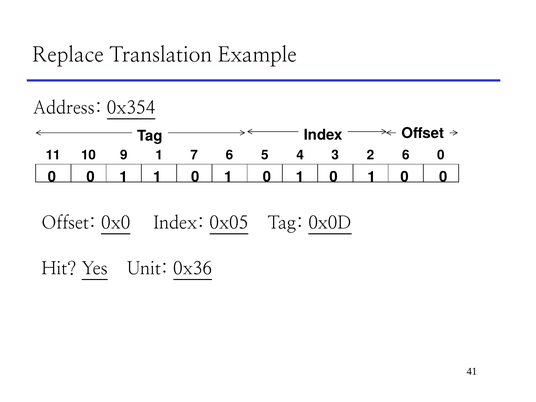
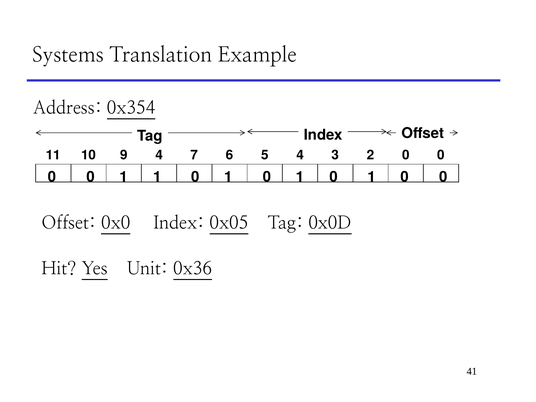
Replace: Replace -> Systems (68, 55)
9 1: 1 -> 4 (159, 155)
2 6: 6 -> 0 (406, 155)
